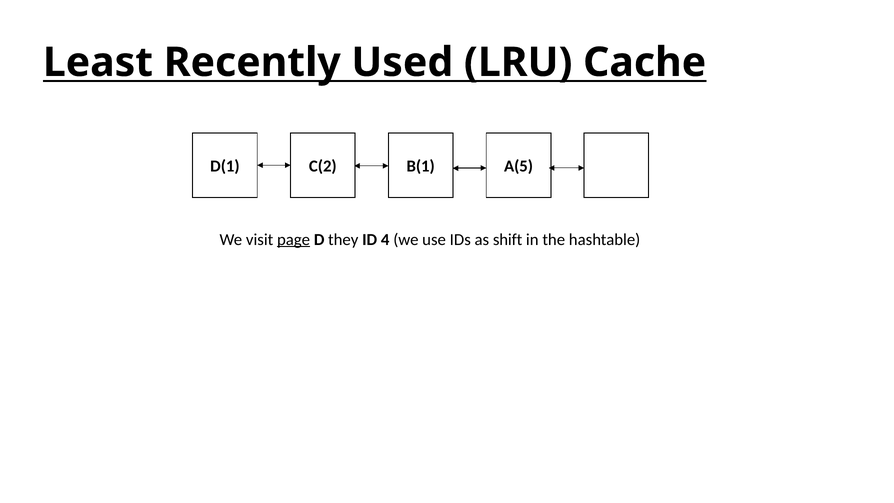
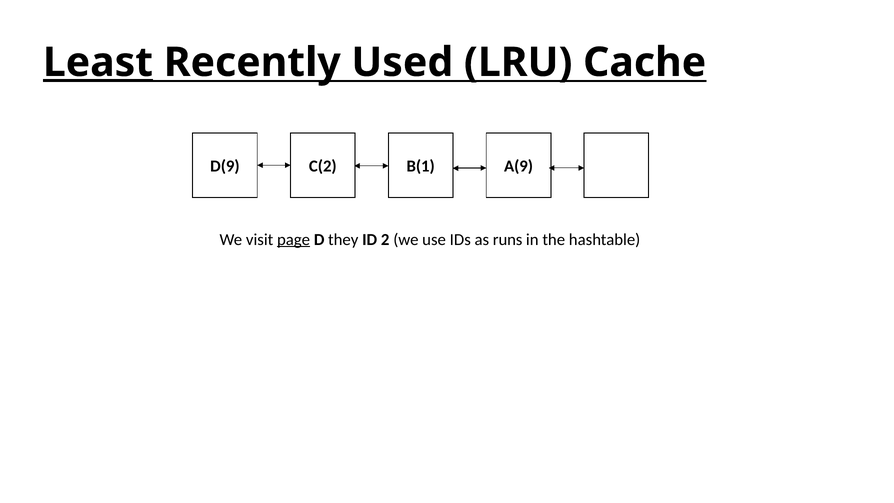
Least underline: none -> present (98, 62)
D(1: D(1 -> D(9 (225, 166)
A(5: A(5 -> A(9 (519, 166)
4: 4 -> 2 (385, 239)
shift: shift -> runs (508, 239)
